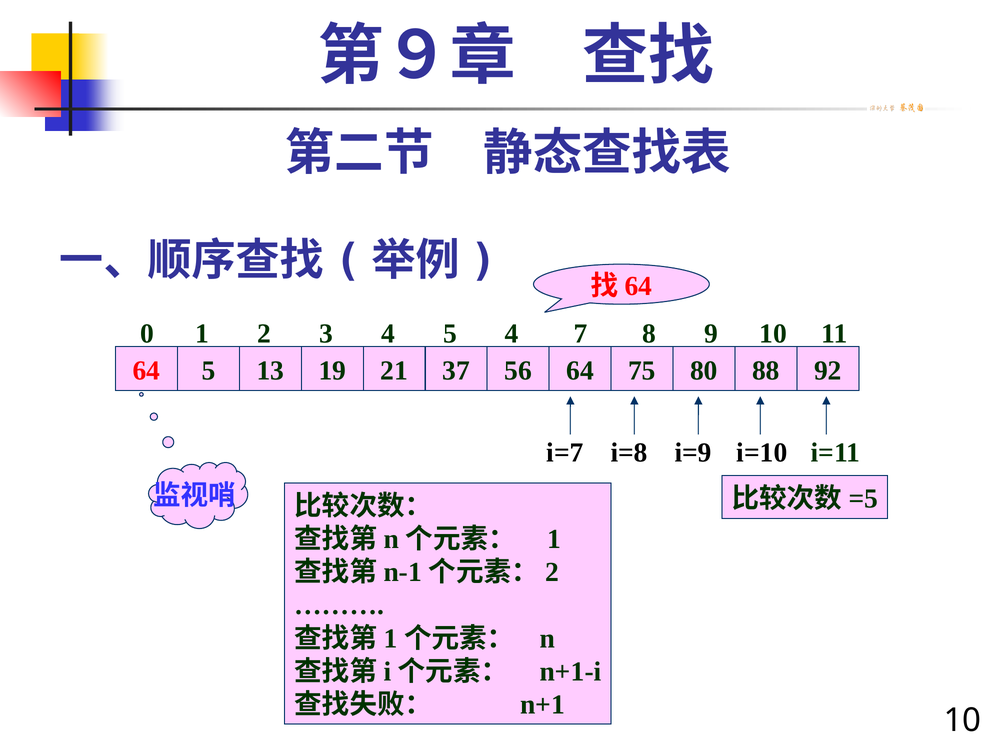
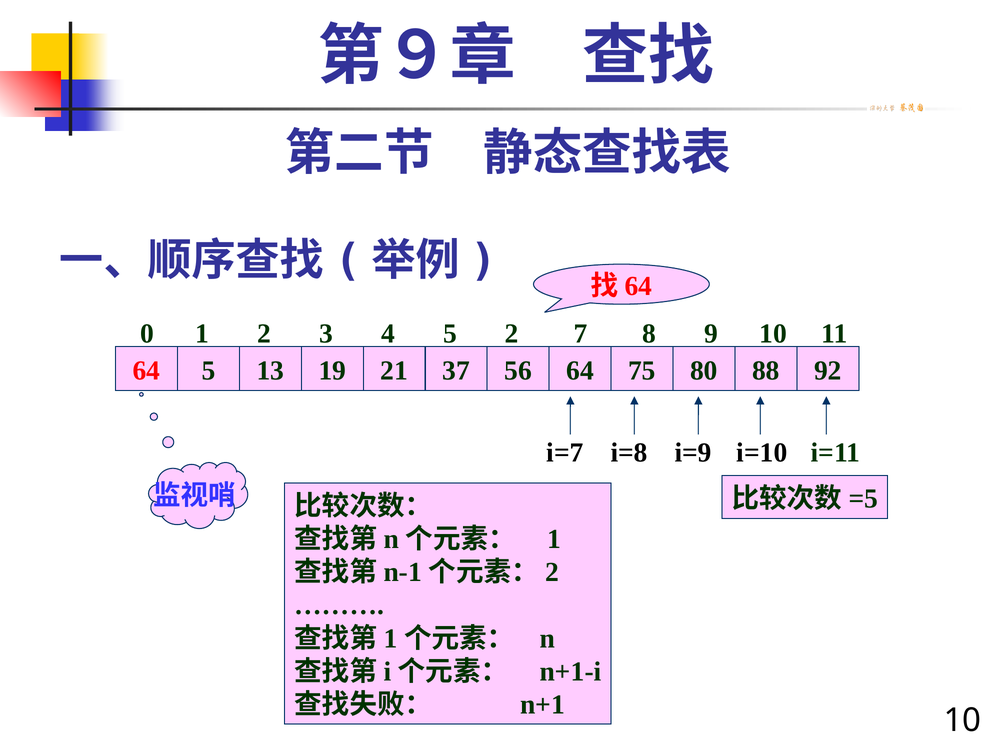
5 4: 4 -> 2 (512, 334)
